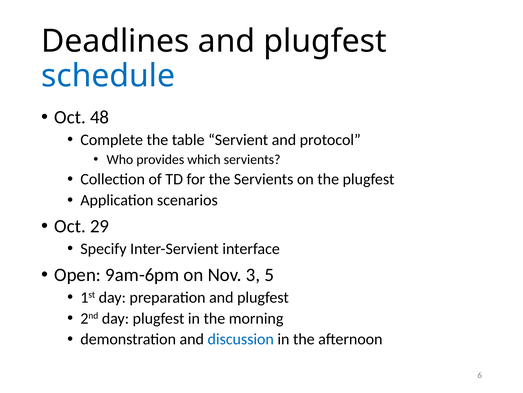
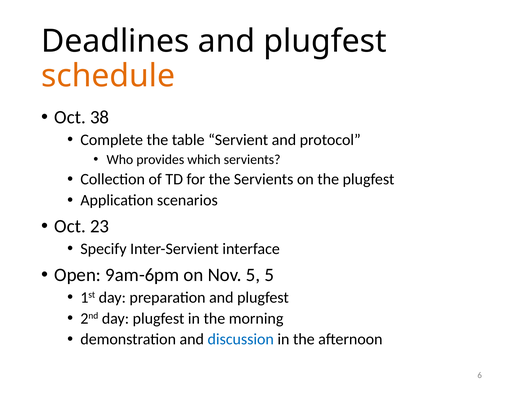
schedule colour: blue -> orange (108, 76)
48: 48 -> 38 (100, 117)
29: 29 -> 23 (100, 226)
Nov 3: 3 -> 5 (253, 274)
